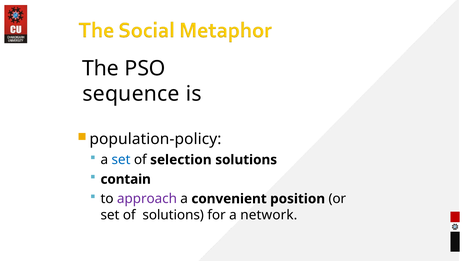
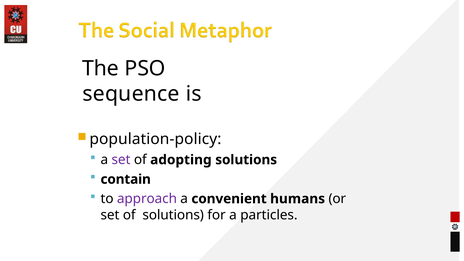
set colour: blue -> purple (121, 160)
selection: selection -> adopting (181, 160)
position: position -> humans (298, 199)
network: network -> particles (269, 215)
